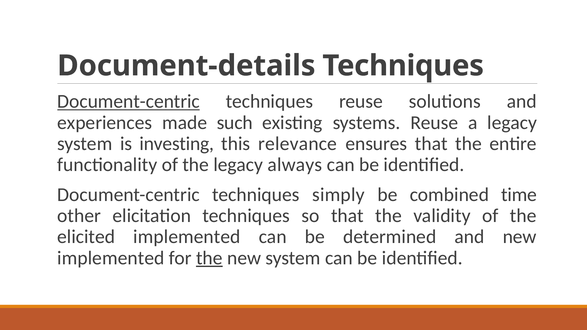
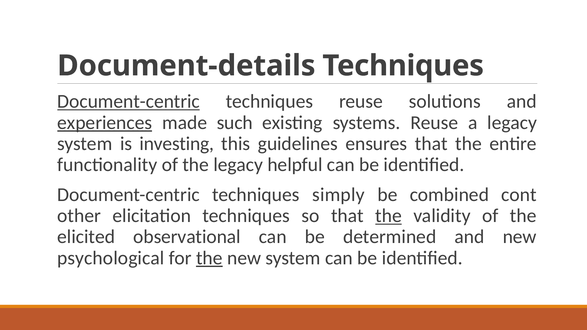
experiences underline: none -> present (105, 123)
relevance: relevance -> guidelines (298, 144)
always: always -> helpful (295, 165)
time: time -> cont (519, 195)
the underline: none -> present (389, 216)
elicited implemented: implemented -> observational (187, 237)
implemented: implemented -> psychological (111, 258)
